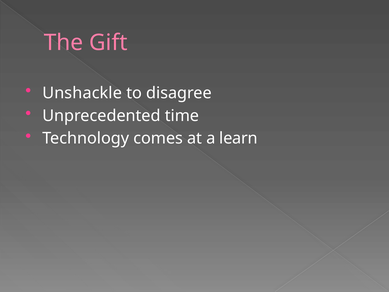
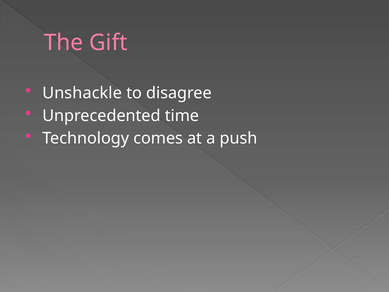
learn: learn -> push (238, 138)
